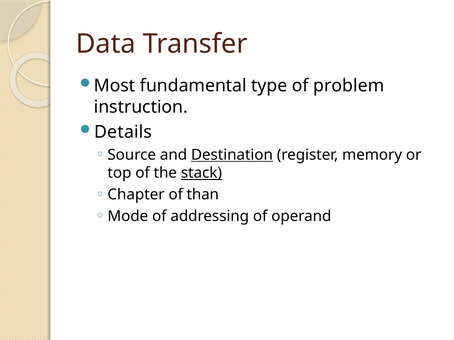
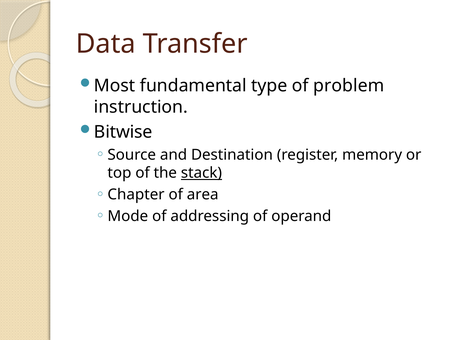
Details: Details -> Bitwise (123, 132)
Destination underline: present -> none (232, 155)
than: than -> area (203, 195)
